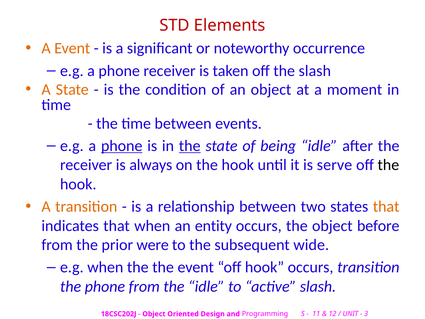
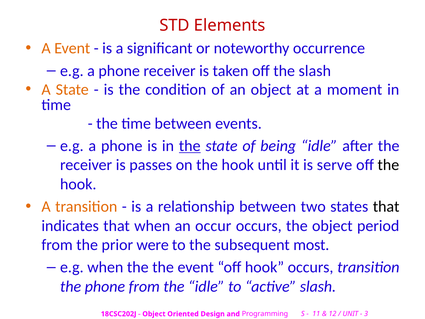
phone underline: present -> none (122, 146)
always: always -> passes (151, 165)
that colour: orange -> black (386, 206)
entity: entity -> occur (213, 226)
before: before -> period (378, 226)
wide: wide -> most (311, 245)
